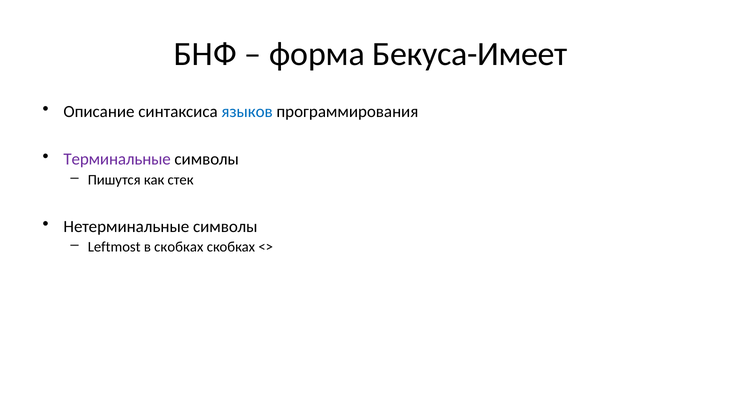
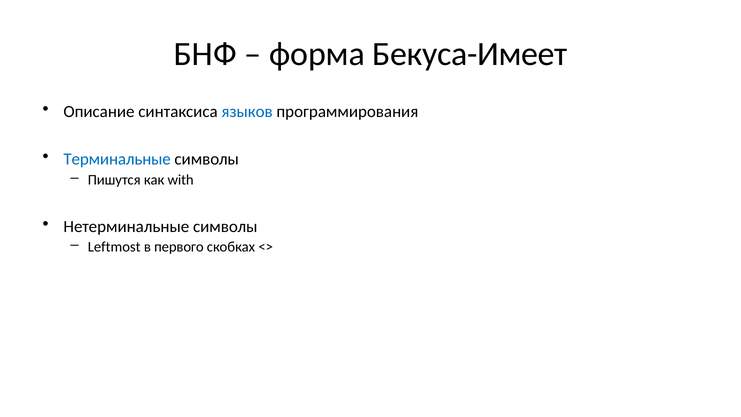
Терминальные colour: purple -> blue (117, 159)
стек: стек -> with (181, 180)
в скобках: скобках -> первого (179, 247)
